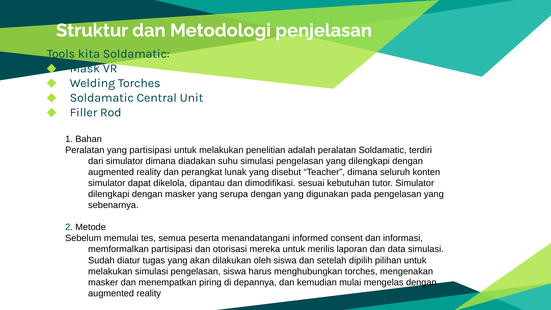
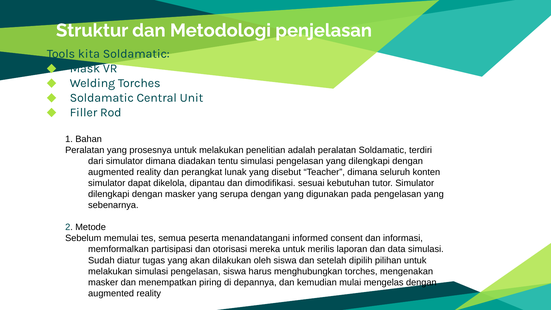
yang partisipasi: partisipasi -> prosesnya (151, 150)
suhu: suhu -> tentu (228, 161)
